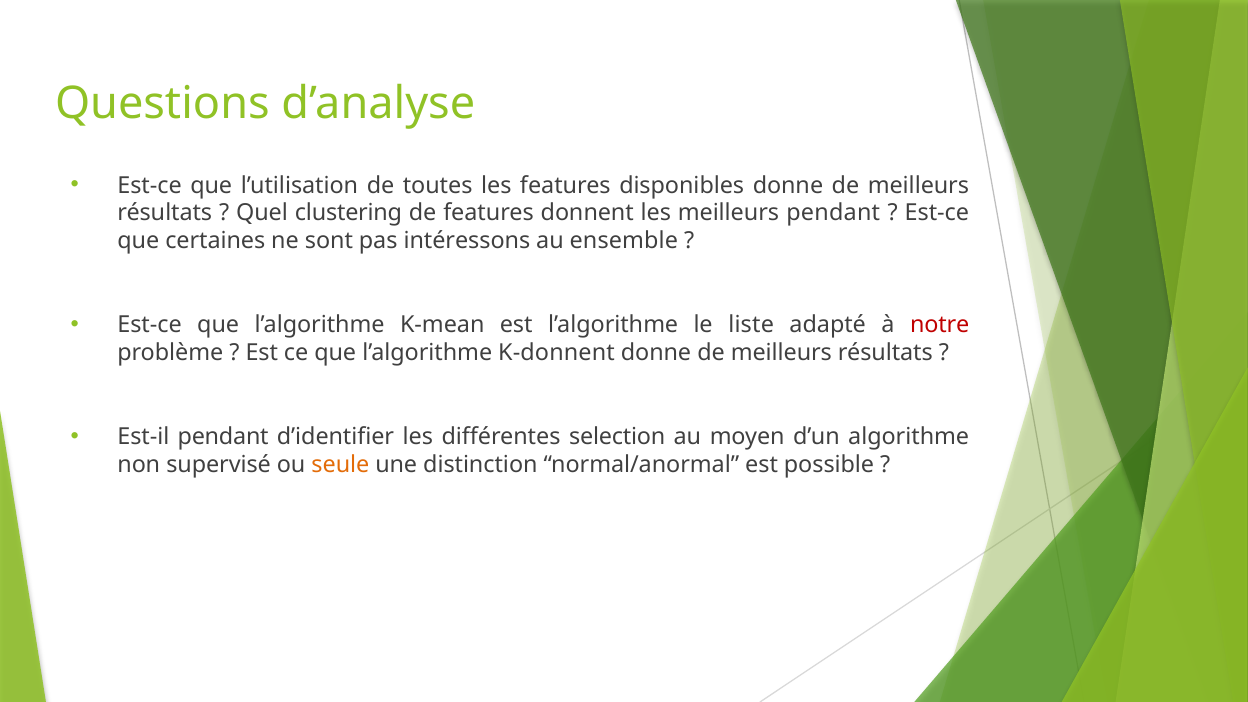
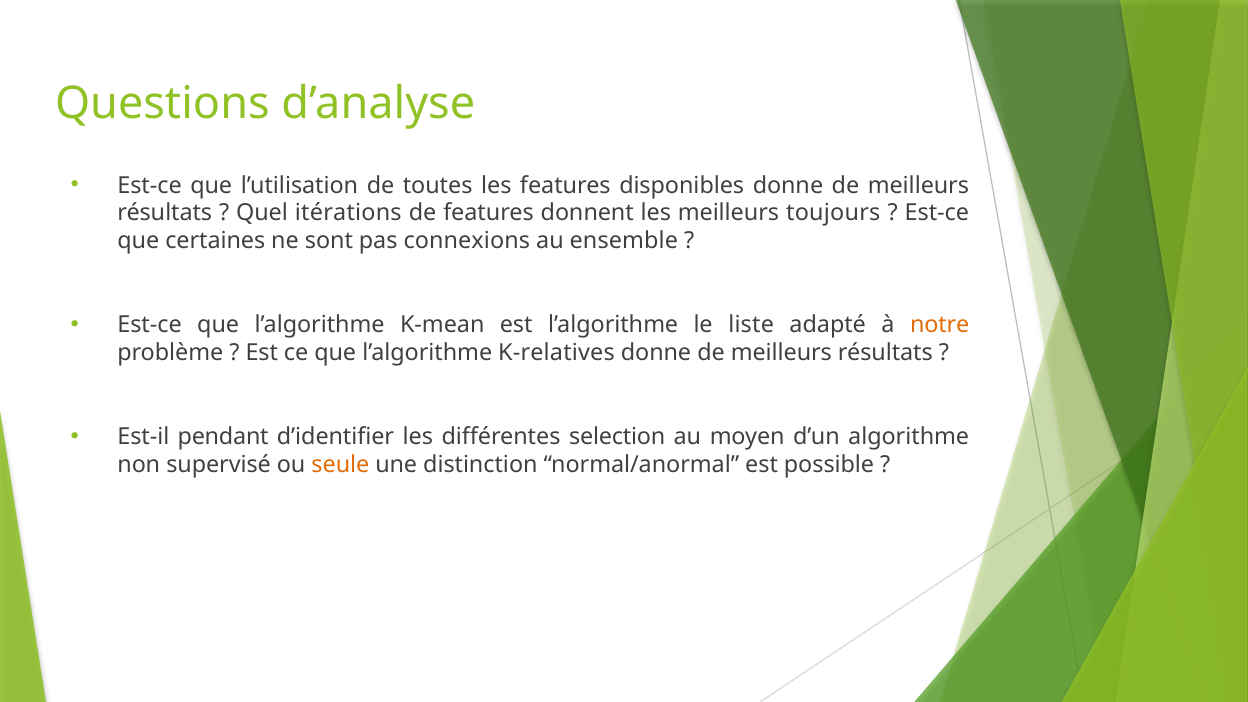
clustering: clustering -> itérations (348, 213)
meilleurs pendant: pendant -> toujours (833, 213)
intéressons: intéressons -> connexions (467, 241)
notre colour: red -> orange (940, 325)
K-donnent: K-donnent -> K-relatives (556, 353)
